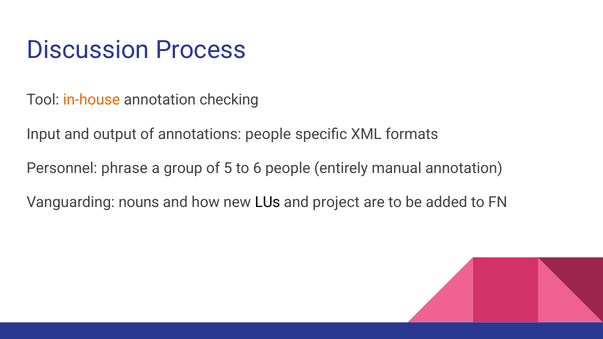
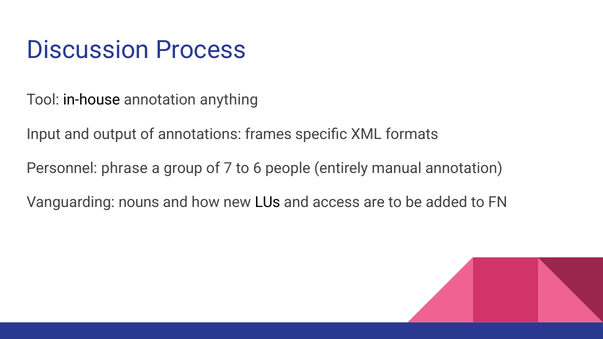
in-house colour: orange -> black (92, 100)
checking: checking -> anything (229, 100)
annotations people: people -> frames (268, 134)
5: 5 -> 7 (228, 168)
project: project -> access (336, 202)
